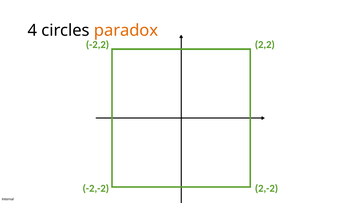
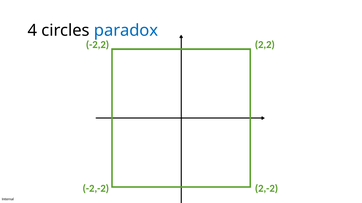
paradox colour: orange -> blue (126, 30)
